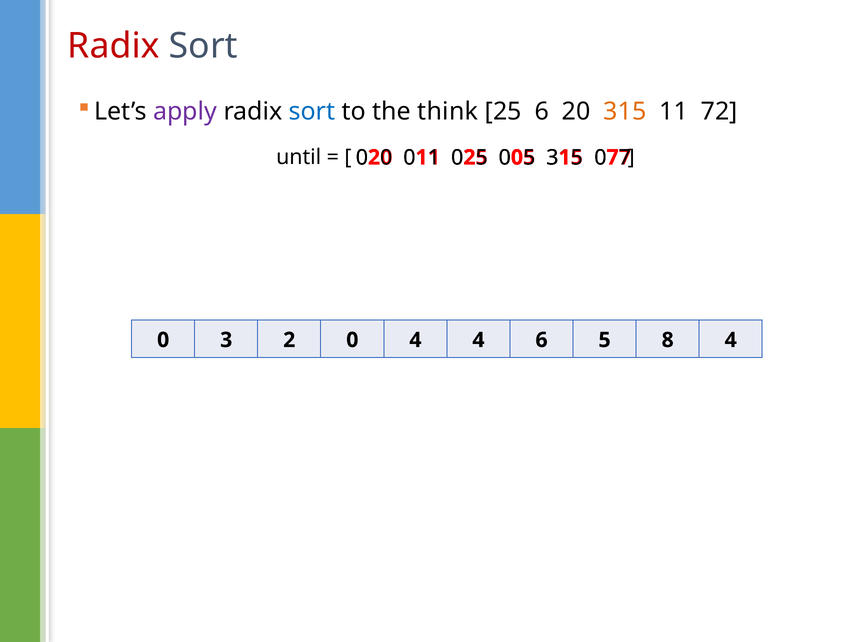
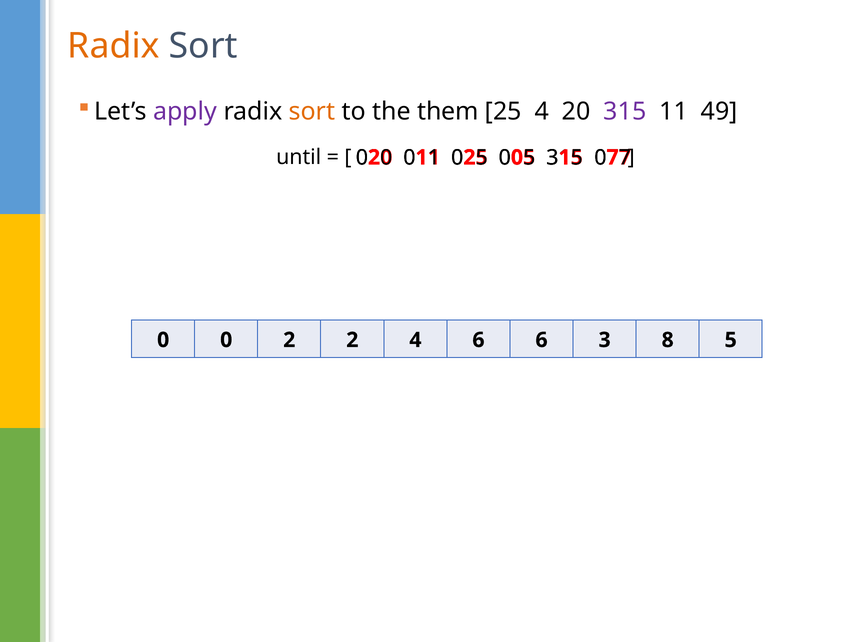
Radix colour: red -> orange (114, 46)
sort colour: blue -> orange (312, 112)
think: think -> them (448, 112)
25 6: 6 -> 4 (542, 112)
315 colour: orange -> purple (625, 112)
72: 72 -> 49 (719, 112)
3: 3 -> 0 (226, 340)
0: 0 -> 2 (352, 340)
4 4: 4 -> 6 (478, 340)
6 5: 5 -> 3 (605, 340)
8 4: 4 -> 5 (731, 340)
